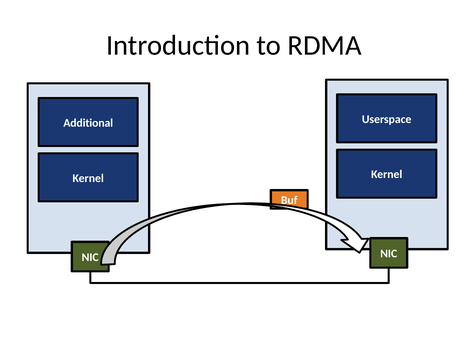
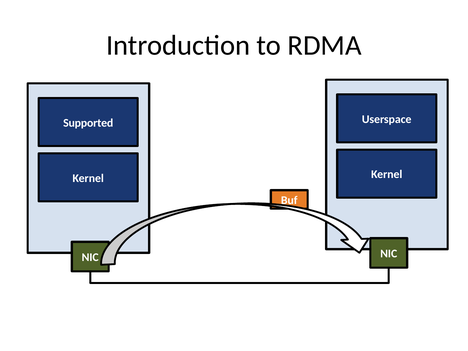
Additional: Additional -> Supported (88, 123)
